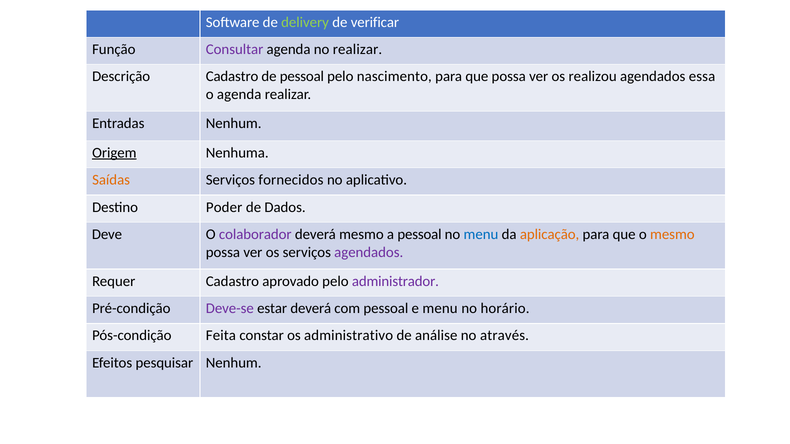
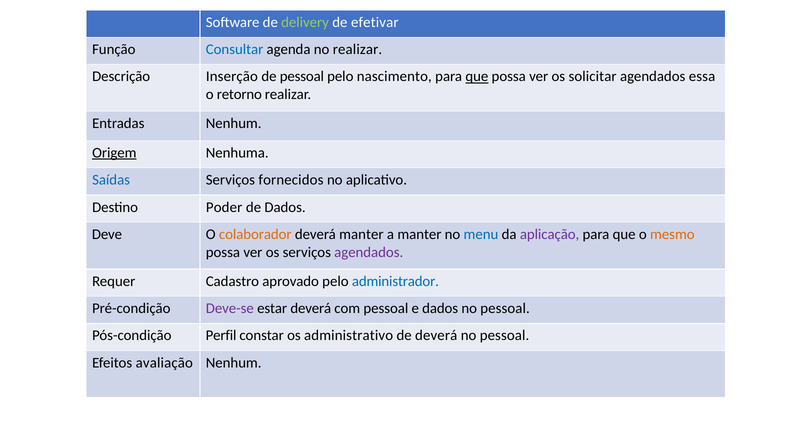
verificar: verificar -> efetivar (375, 22)
Consultar colour: purple -> blue (235, 49)
Descrição Cadastro: Cadastro -> Inserção (232, 77)
que underline: none -> present (477, 77)
realizou: realizou -> solicitar (593, 77)
o agenda: agenda -> retorno (239, 95)
Saídas colour: orange -> blue (111, 180)
colaborador colour: purple -> orange (255, 235)
deverá mesmo: mesmo -> manter (361, 235)
a pessoal: pessoal -> manter (419, 235)
aplicação colour: orange -> purple (550, 235)
administrador colour: purple -> blue (395, 281)
e menu: menu -> dados (440, 309)
horário: horário -> pessoal (505, 309)
Feita: Feita -> Perfil (221, 336)
de análise: análise -> deverá (436, 336)
através: através -> pessoal (505, 336)
pesquisar: pesquisar -> avaliação (164, 363)
